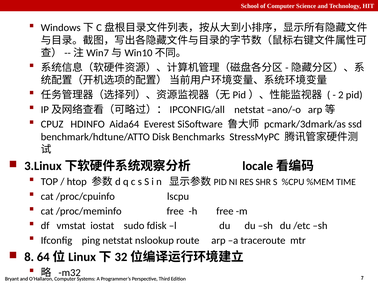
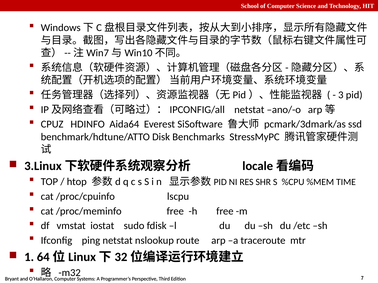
2: 2 -> 3 (341, 95)
8: 8 -> 1 (29, 257)
